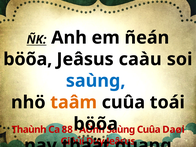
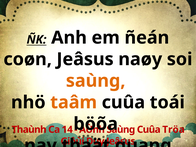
böõa: böõa -> coøn (28, 59)
caàu: caàu -> naøy (140, 59)
saùng colour: blue -> orange (96, 81)
88: 88 -> 14 (67, 130)
Daøi: Daøi -> Tröa (173, 130)
